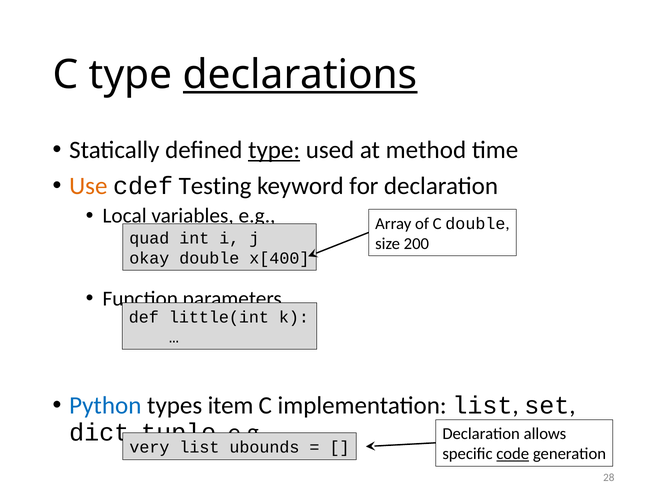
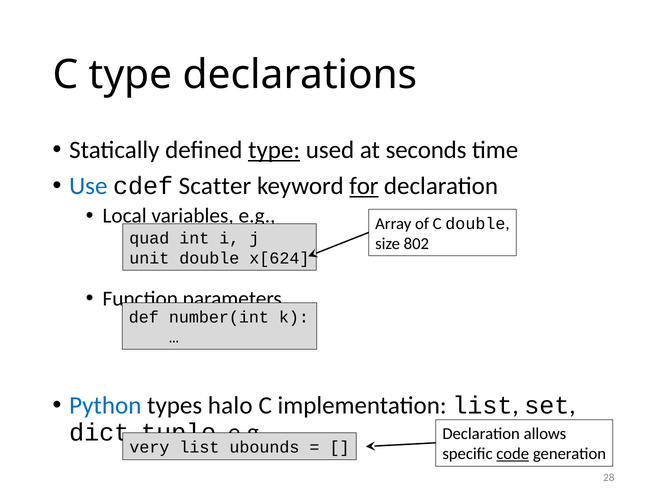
declarations underline: present -> none (300, 75)
method: method -> seconds (426, 150)
Use colour: orange -> blue (88, 186)
Testing: Testing -> Scatter (215, 186)
for underline: none -> present (364, 186)
200: 200 -> 802 (416, 244)
okay: okay -> unit (149, 258)
x[400: x[400 -> x[624 (279, 258)
little(int: little(int -> number(int (219, 317)
item: item -> halo (230, 406)
